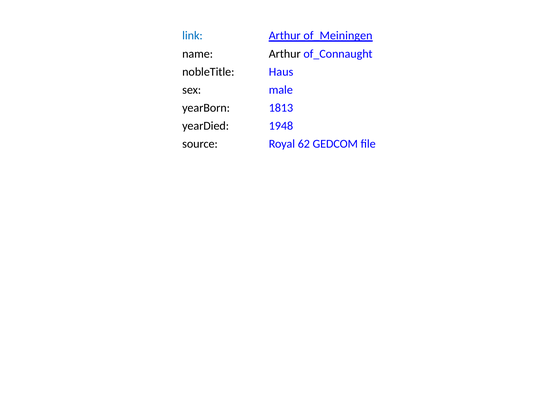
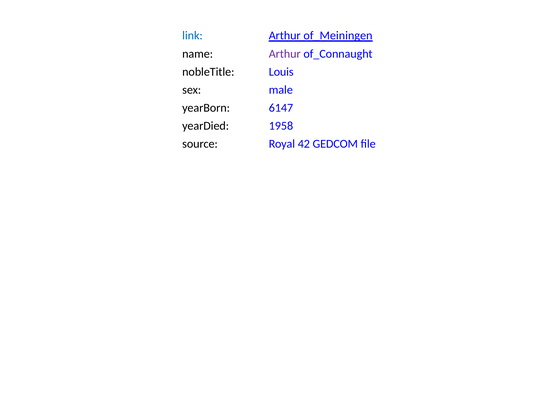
Arthur colour: black -> purple (285, 54)
Haus: Haus -> Louis (281, 72)
1813: 1813 -> 6147 (281, 108)
1948: 1948 -> 1958 (281, 126)
62: 62 -> 42 (304, 144)
